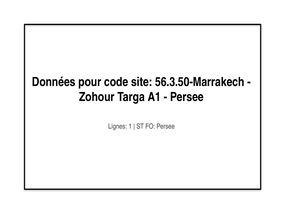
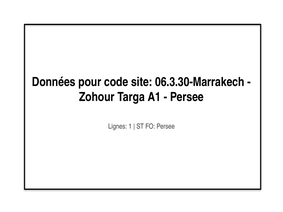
56.3.50-Marrakech: 56.3.50-Marrakech -> 06.3.30-Marrakech (200, 82)
